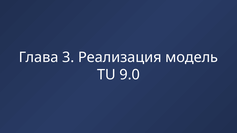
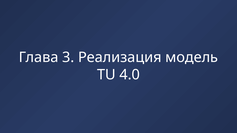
9.0: 9.0 -> 4.0 (130, 75)
